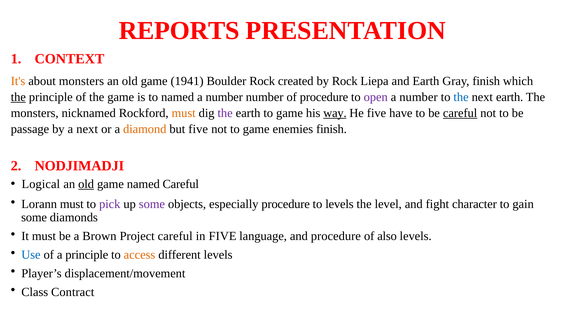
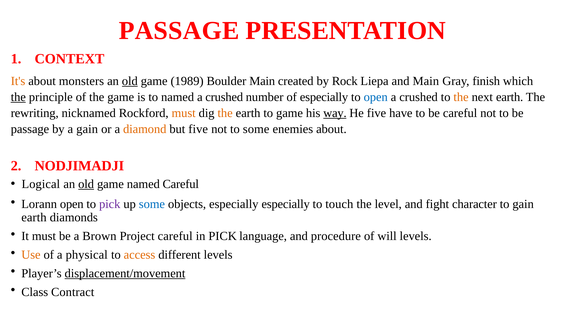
REPORTS: REPORTS -> PASSAGE (179, 31)
old underline: none -> present (130, 81)
1941: 1941 -> 1989 (187, 81)
Boulder Rock: Rock -> Main (262, 81)
and Earth: Earth -> Main (426, 81)
number: number -> crushed (224, 97)
of procedure: procedure -> especially (324, 97)
open colour: purple -> blue (376, 97)
number: number -> crushed (419, 97)
the colour: blue -> orange (461, 97)
monsters: monsters -> rewriting (35, 113)
the colour: purple -> orange (225, 113)
careful underline: present -> none (460, 113)
a next: next -> gain (87, 129)
not to game: game -> some (256, 129)
enemies finish: finish -> about (331, 129)
Lorann must: must -> open (72, 204)
some colour: purple -> blue (152, 204)
especially procedure: procedure -> especially (286, 204)
to levels: levels -> touch (339, 204)
some: some -> earth (34, 217)
in FIVE: FIVE -> PICK (223, 236)
also: also -> will (387, 236)
Use colour: blue -> orange (31, 255)
a principle: principle -> physical (87, 255)
displacement/movement underline: none -> present (125, 273)
